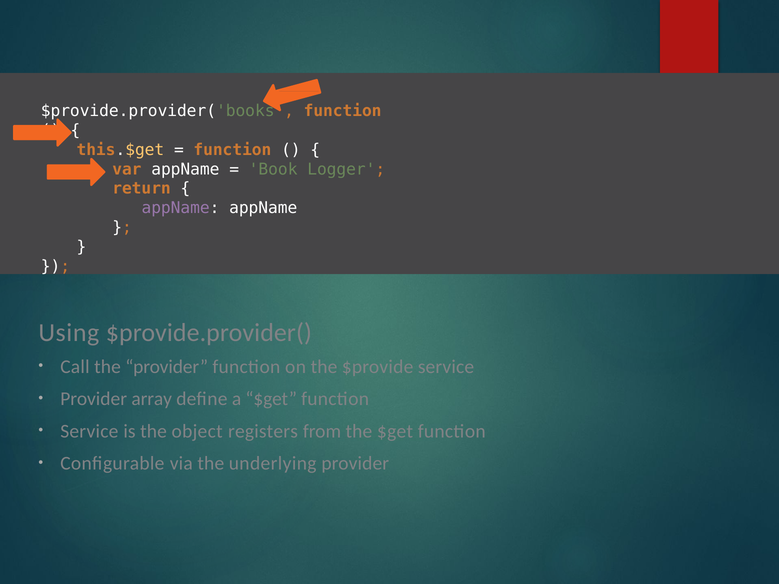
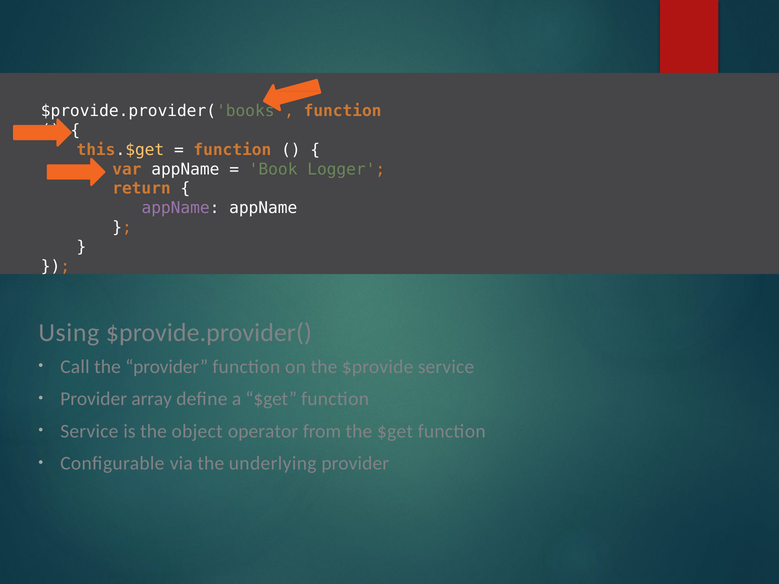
registers: registers -> operator (263, 431)
